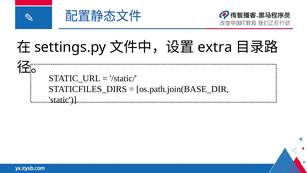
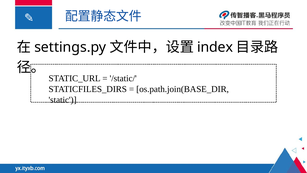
extra: extra -> index (215, 47)
